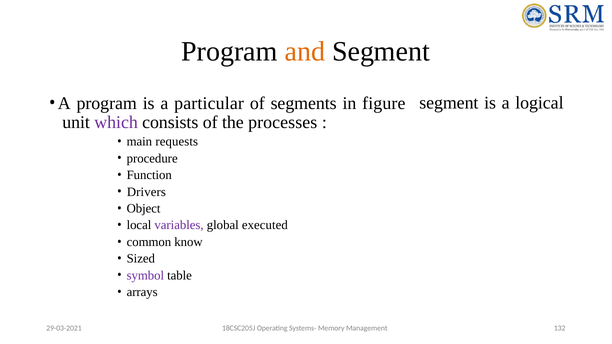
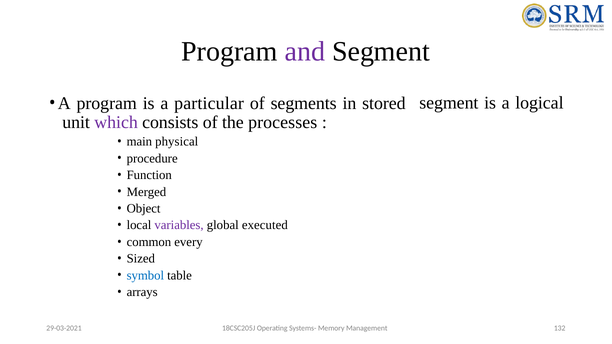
and colour: orange -> purple (305, 51)
figure: figure -> stored (384, 103)
requests: requests -> physical (177, 142)
Drivers: Drivers -> Merged (146, 192)
know: know -> every (188, 242)
symbol colour: purple -> blue (145, 276)
